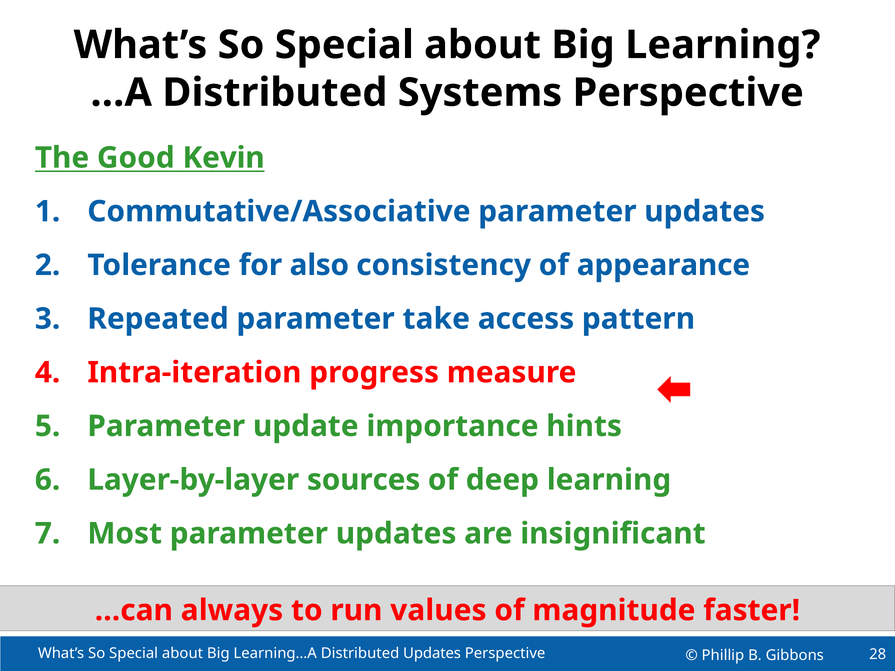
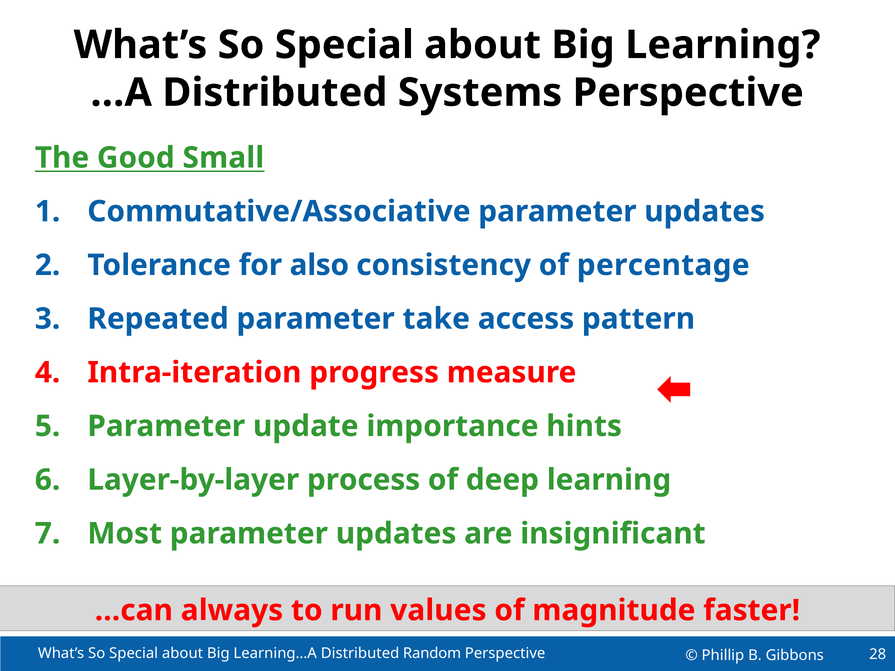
Kevin: Kevin -> Small (223, 158)
appearance: appearance -> percentage (663, 265)
sources: sources -> process (364, 480)
Distributed Updates: Updates -> Random (432, 654)
